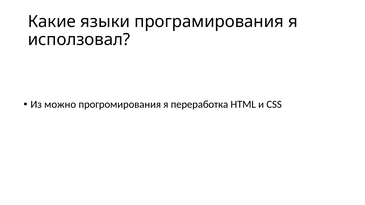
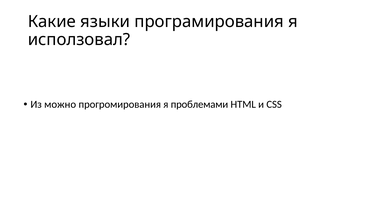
переработка: переработка -> проблемами (199, 105)
